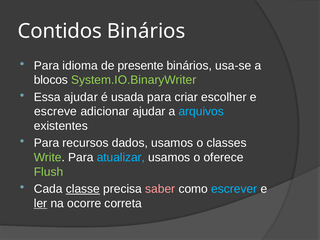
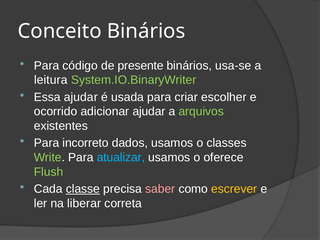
Contidos: Contidos -> Conceito (60, 31)
idioma: idioma -> código (80, 66)
blocos: blocos -> leitura (51, 80)
escreve: escreve -> ocorrido (56, 112)
arquivos colour: light blue -> light green (201, 112)
recursos: recursos -> incorreto (86, 143)
escrever colour: light blue -> yellow (234, 189)
ler underline: present -> none (41, 203)
ocorre: ocorre -> liberar (84, 203)
